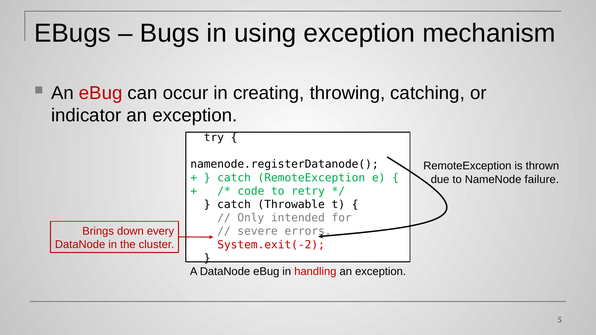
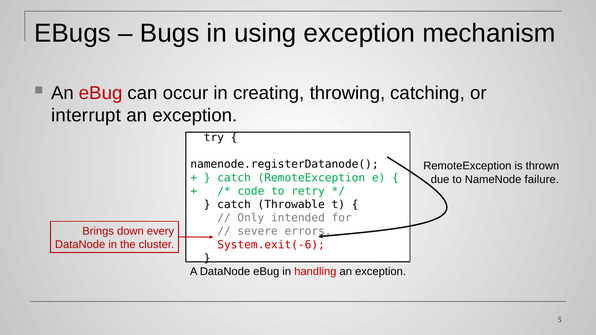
indicator: indicator -> interrupt (86, 115)
System.exit(-2: System.exit(-2 -> System.exit(-6 (271, 245)
